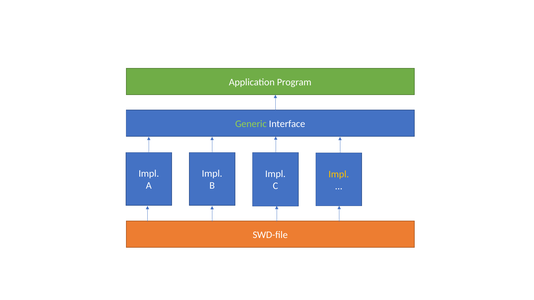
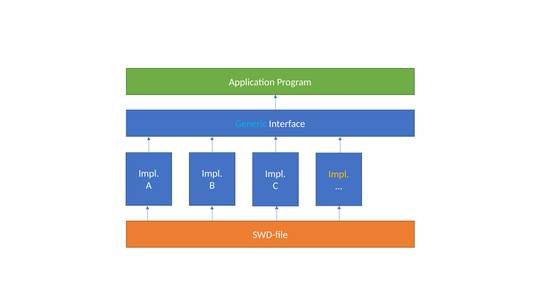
Generic colour: light green -> light blue (251, 124)
